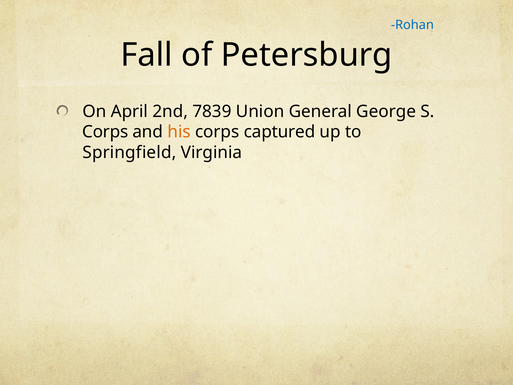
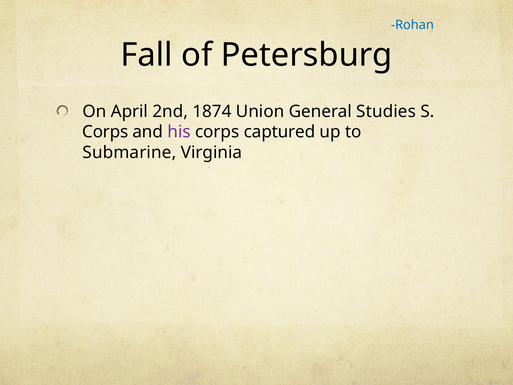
7839: 7839 -> 1874 (212, 111)
George: George -> Studies (386, 111)
his colour: orange -> purple (179, 132)
Springfield: Springfield -> Submarine (129, 152)
